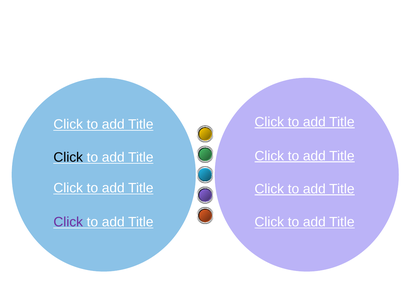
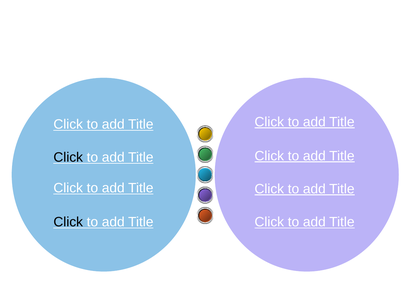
Click colour: purple -> black (68, 222)
